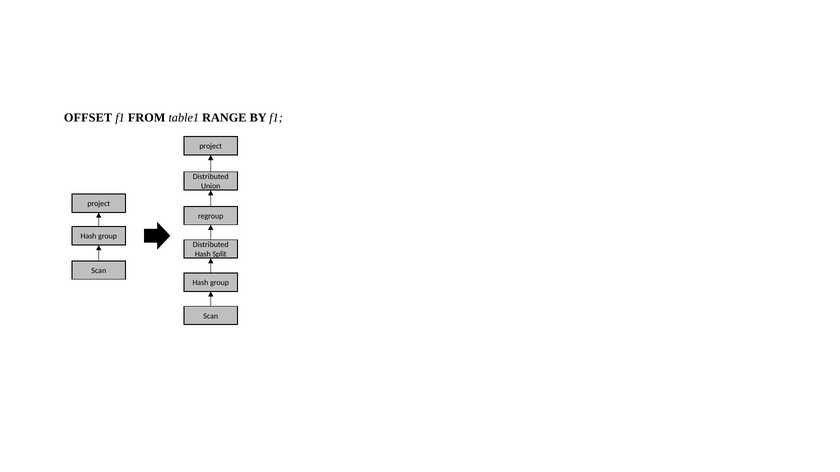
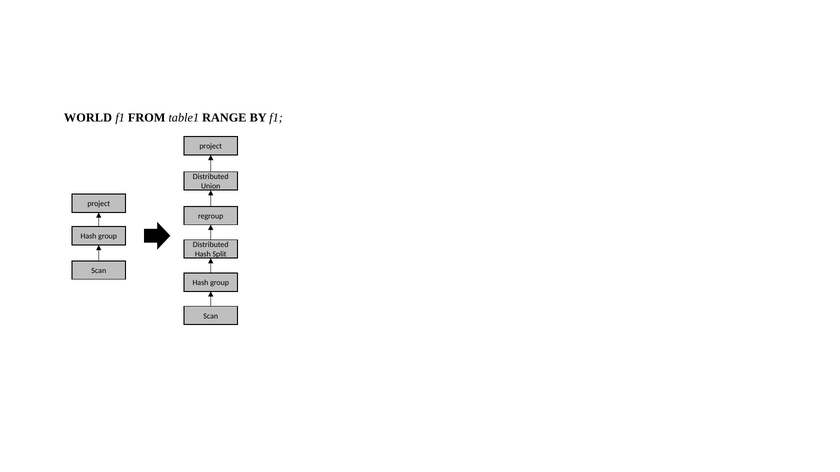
OFFSET: OFFSET -> WORLD (88, 118)
